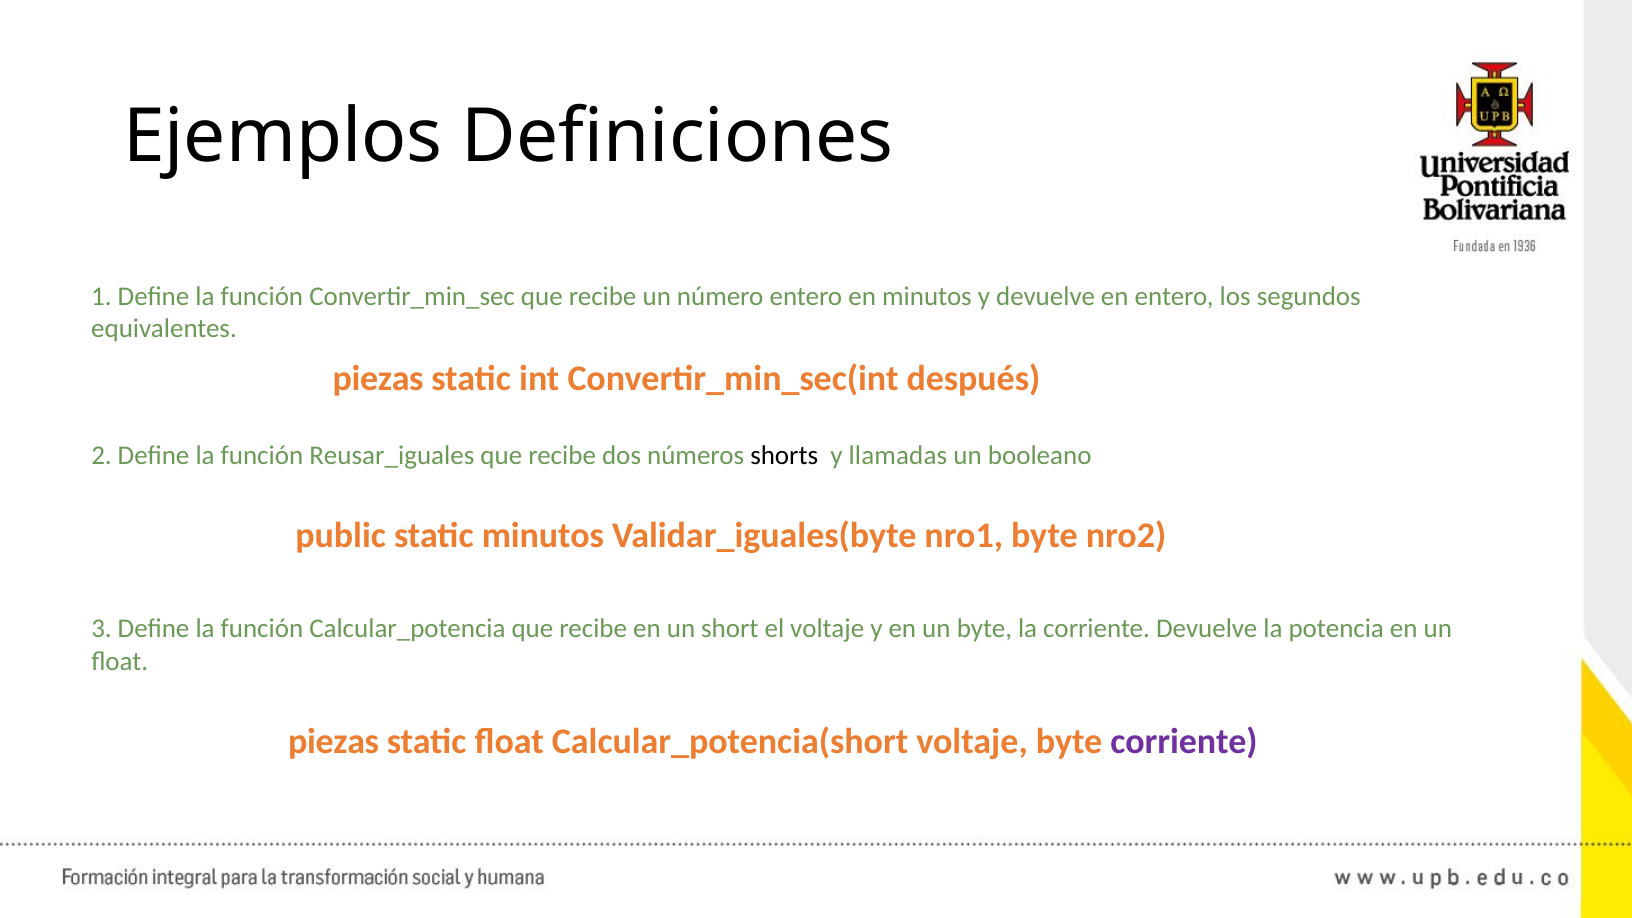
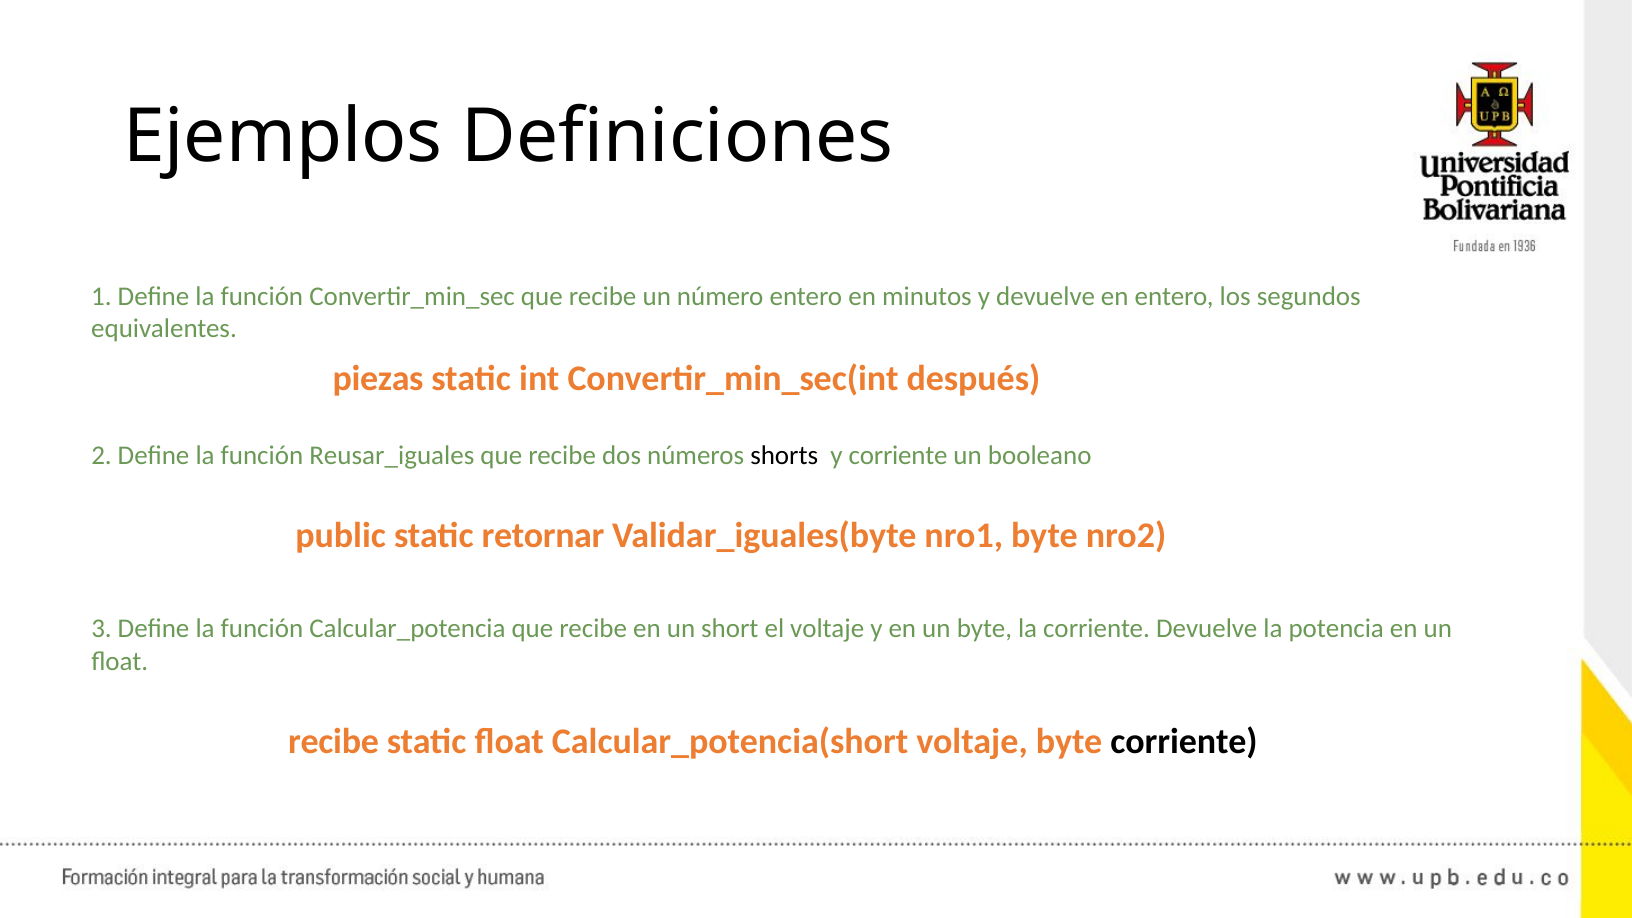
y llamadas: llamadas -> corriente (898, 456)
static minutos: minutos -> retornar (543, 536)
piezas: piezas -> recibe (334, 742)
corriente colour: purple -> black (1184, 742)
